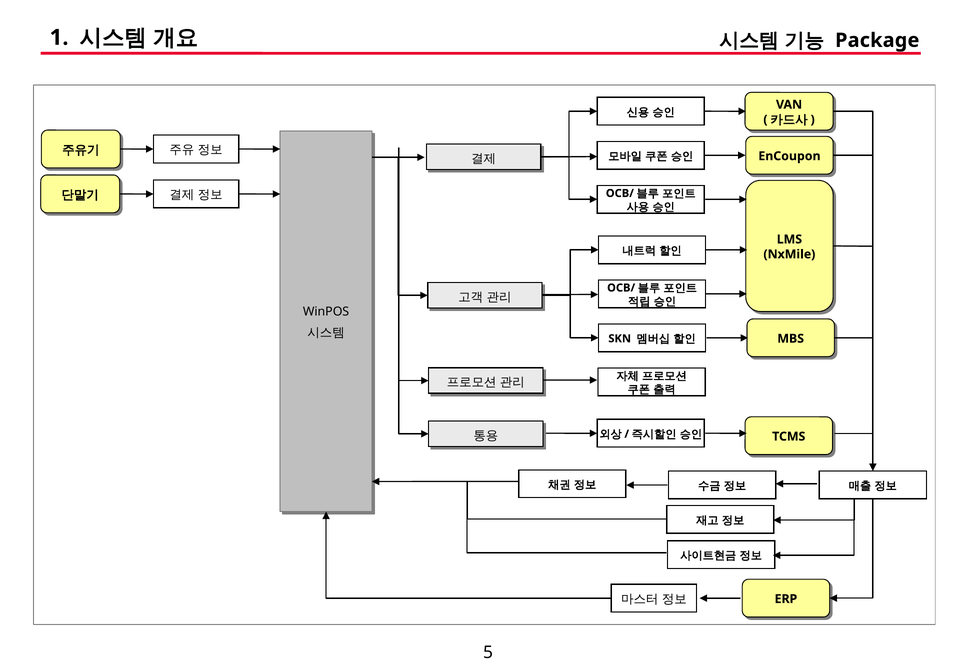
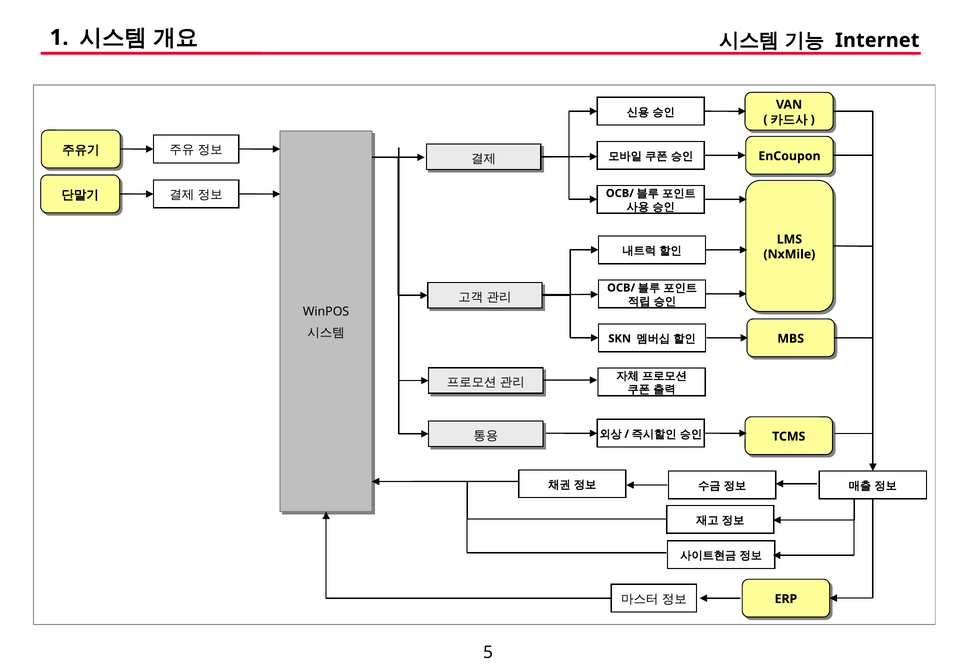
Package: Package -> Internet (877, 40)
